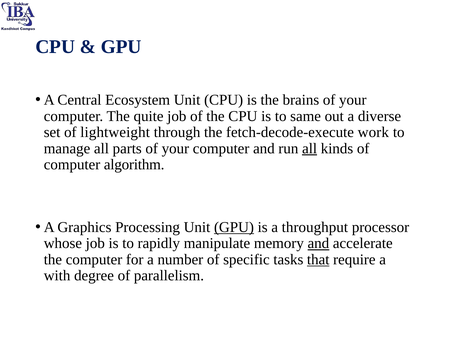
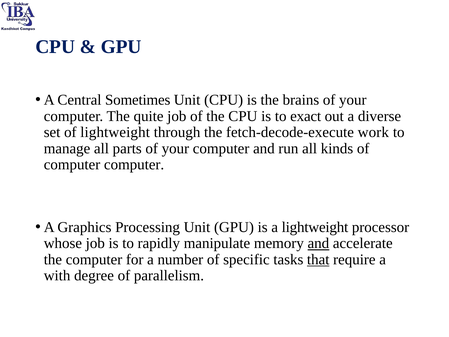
Ecosystem: Ecosystem -> Sometimes (138, 100)
same: same -> exact (306, 116)
all underline: present -> none (310, 148)
computer algorithm: algorithm -> computer (134, 165)
GPU underline: present -> none (234, 227)
a throughput: throughput -> lightweight (315, 227)
